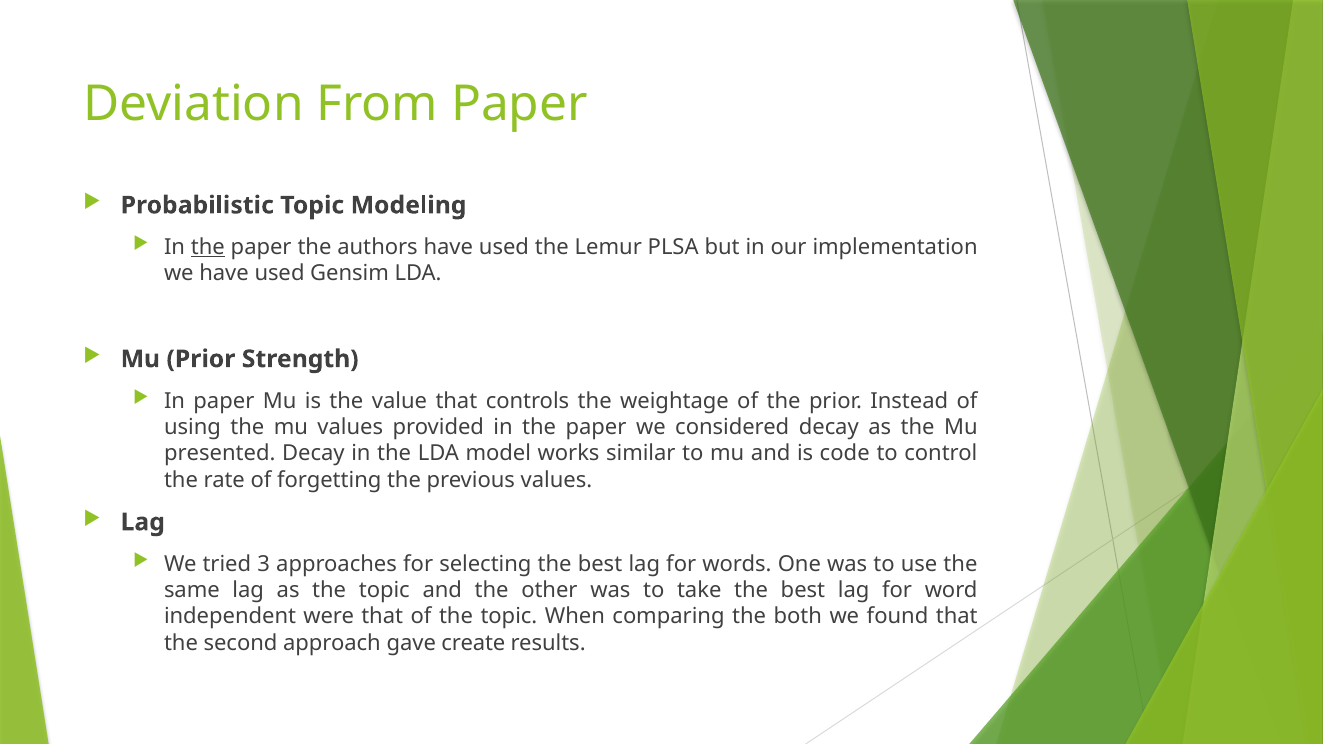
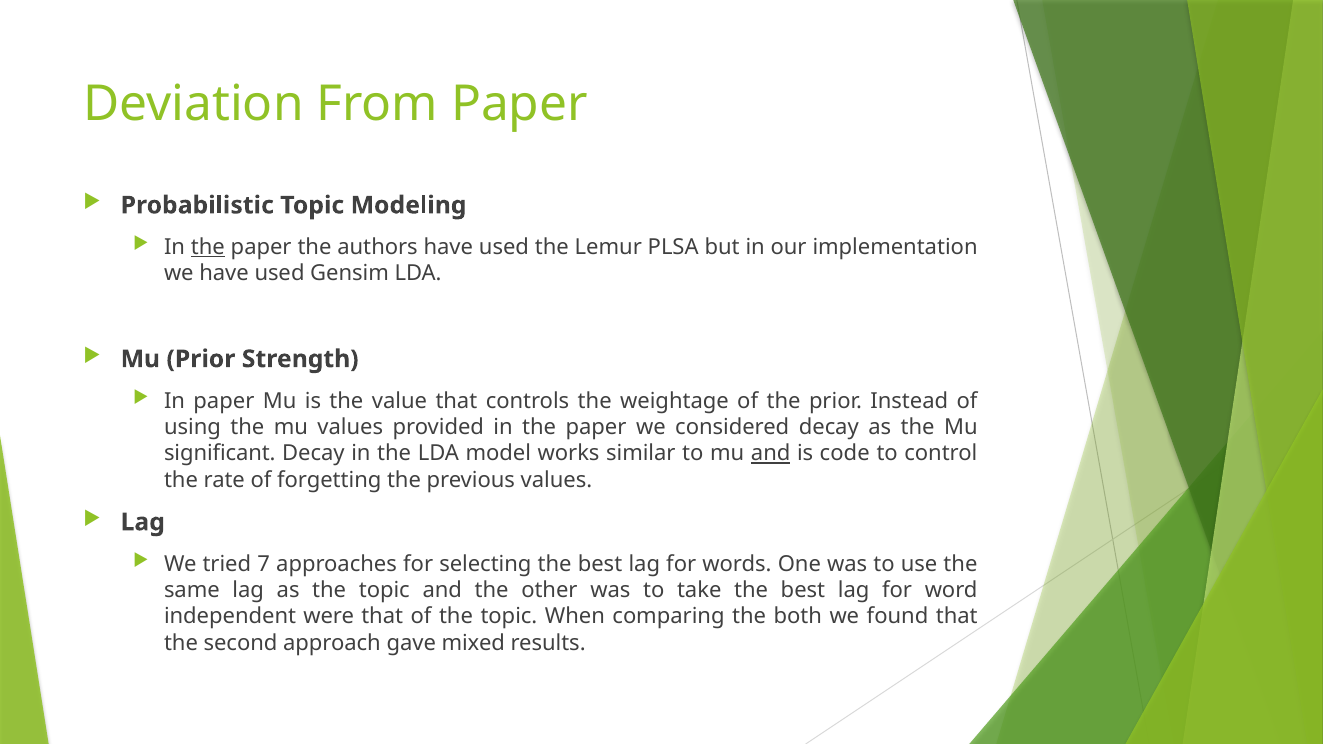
presented: presented -> significant (220, 454)
and underline: none -> present (771, 454)
3: 3 -> 7 (264, 564)
create: create -> mixed (473, 643)
